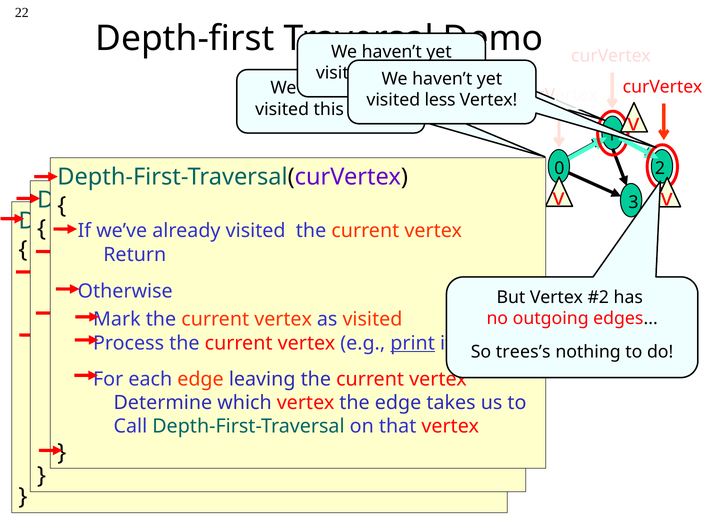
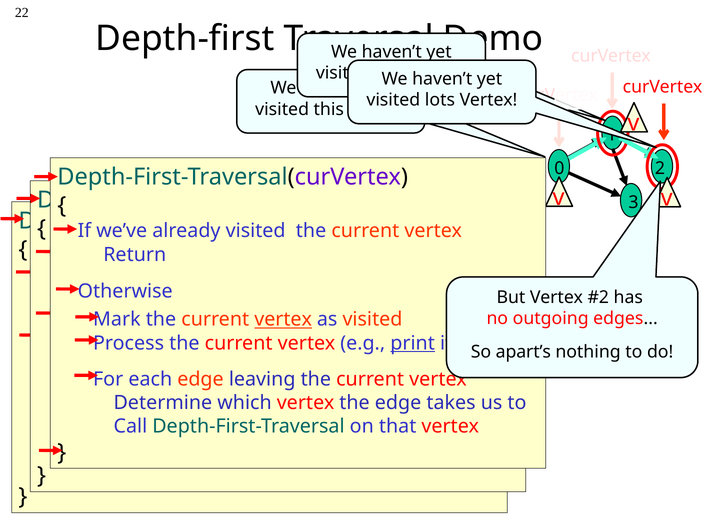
less: less -> lots (440, 100)
vertex underline: none -> present (283, 319)
trees’s: trees’s -> apart’s (523, 352)
